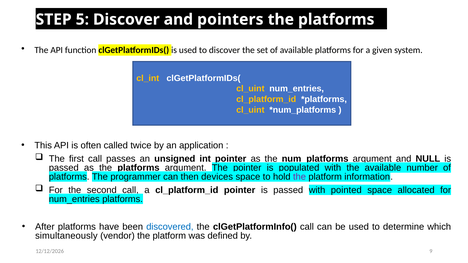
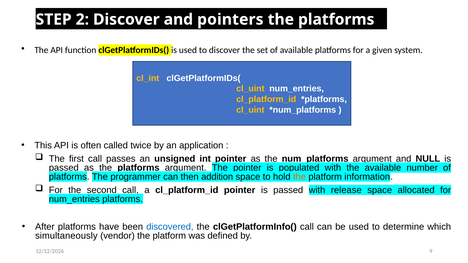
5: 5 -> 2 (82, 19)
devices: devices -> addition (217, 177)
the colour: purple -> orange (299, 177)
pointed: pointed -> release (346, 190)
